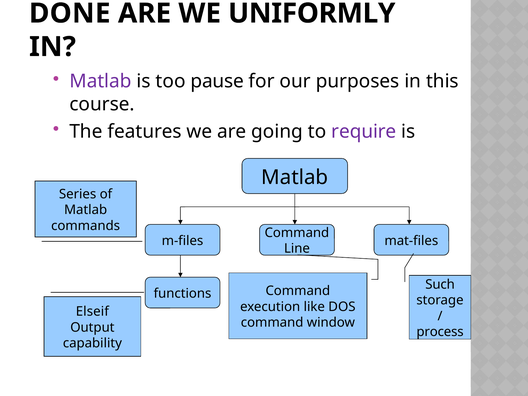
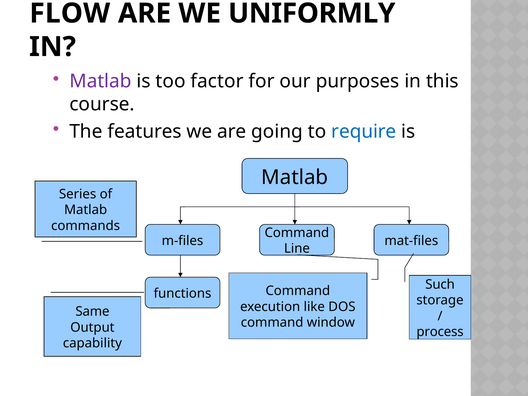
DONE: DONE -> FLOW (70, 13)
pause: pause -> factor (217, 81)
require colour: purple -> blue (364, 132)
Elseif: Elseif -> Same (92, 312)
